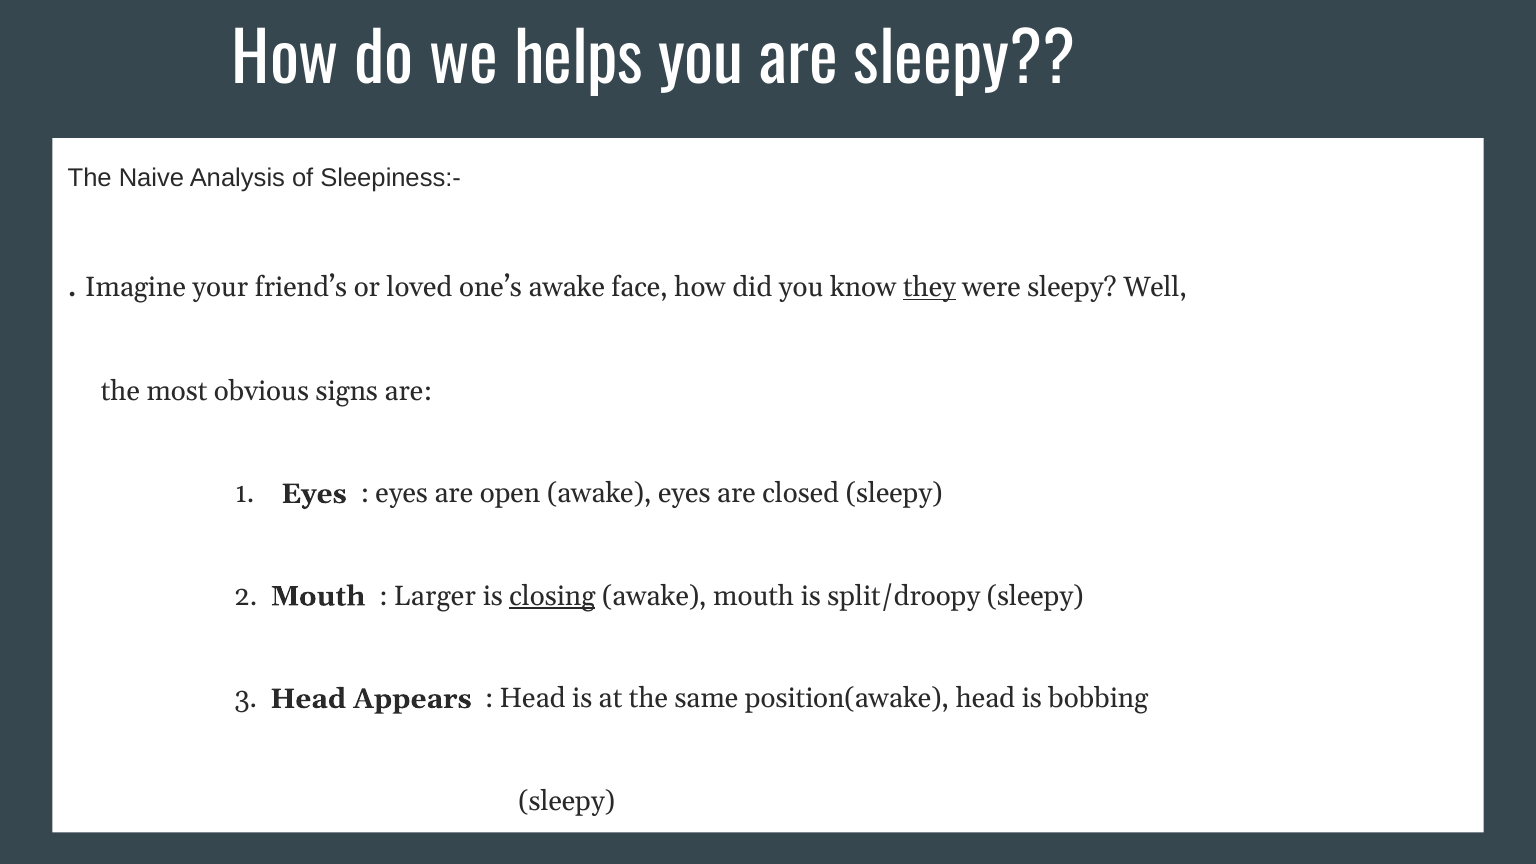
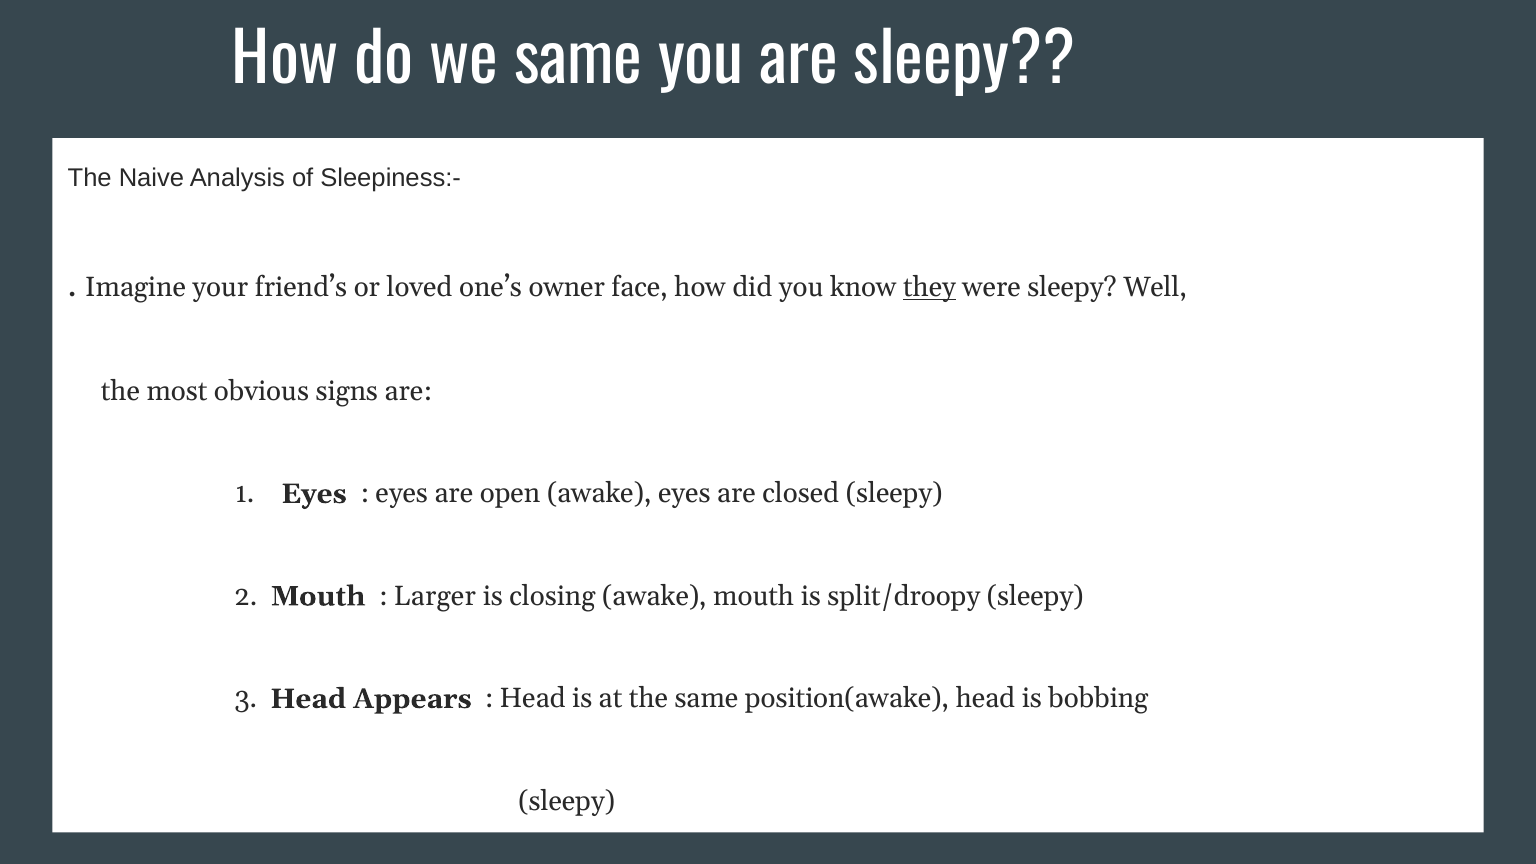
we helps: helps -> same (578, 61)
one’s awake: awake -> owner (567, 288)
closing underline: present -> none (552, 596)
